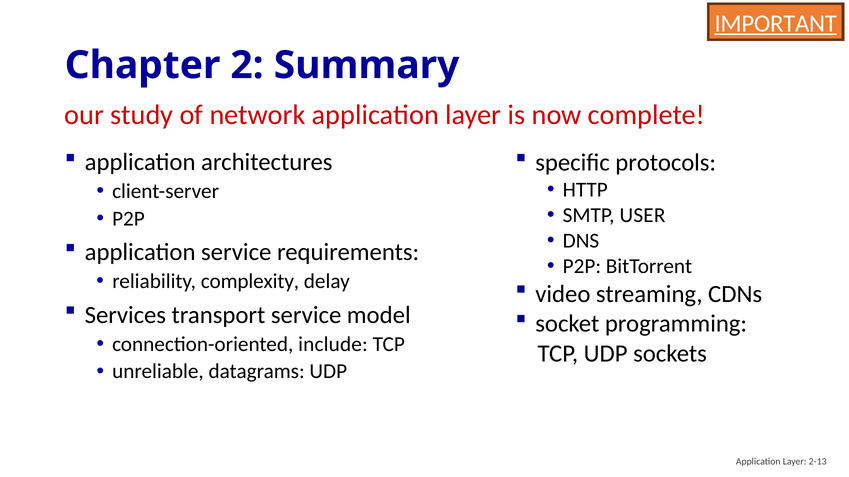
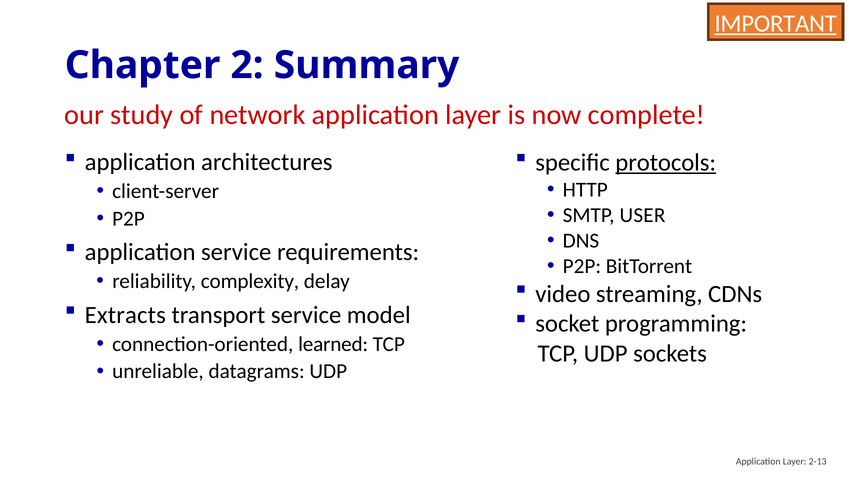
protocols underline: none -> present (666, 163)
Services: Services -> Extracts (125, 315)
include: include -> learned (333, 345)
